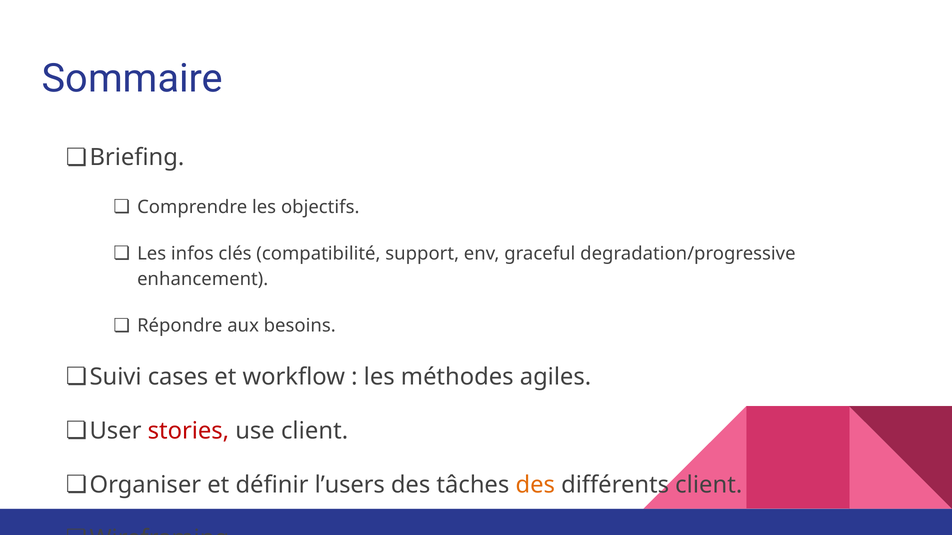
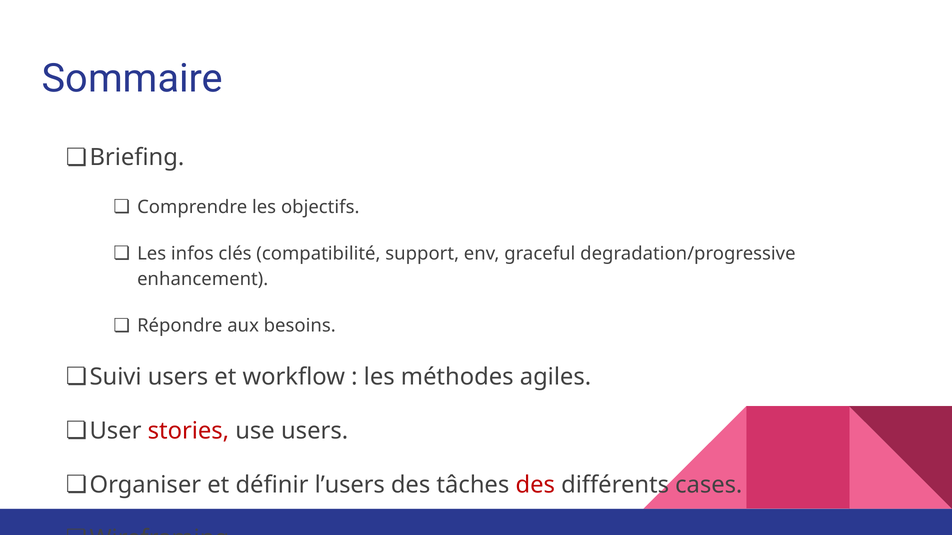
Suivi cases: cases -> users (178, 377)
use client: client -> users (315, 431)
des colour: orange -> red (535, 485)
différents client: client -> cases (709, 485)
